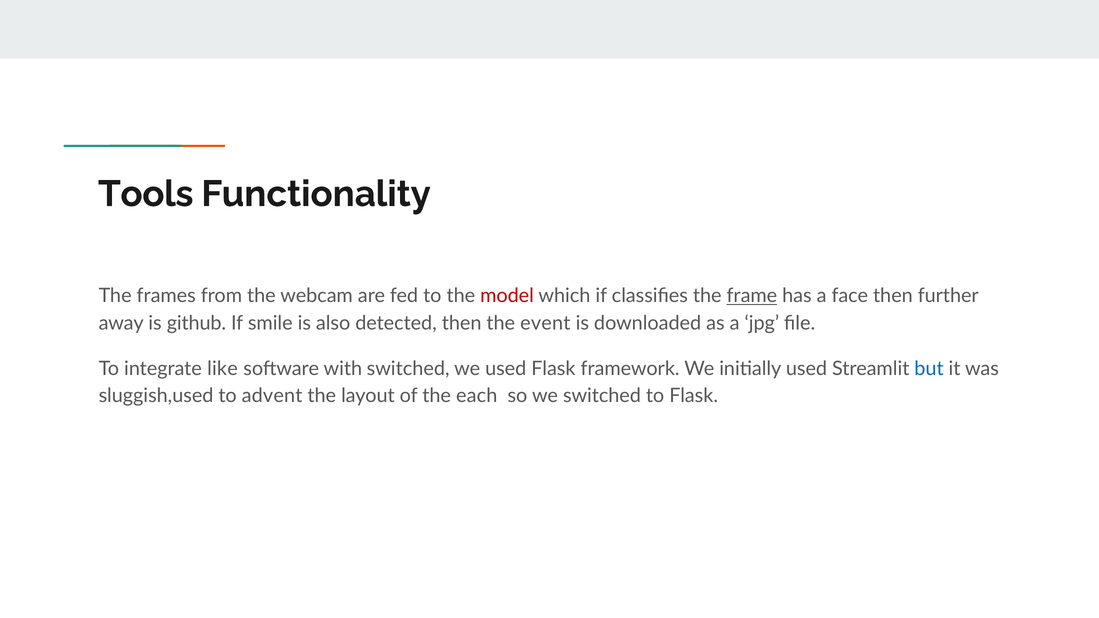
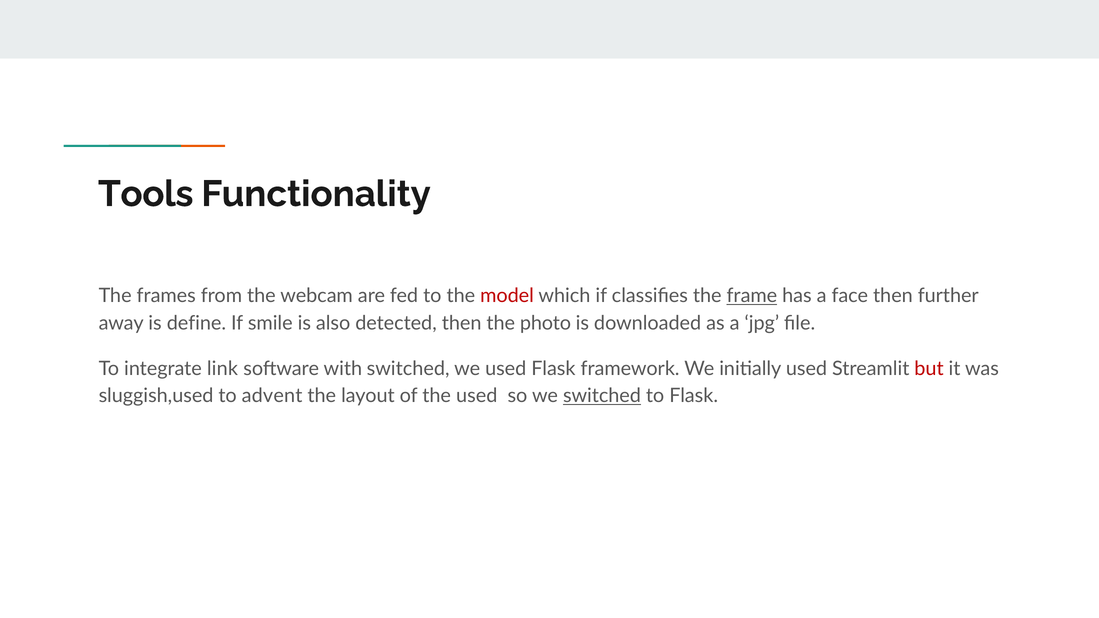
github: github -> define (196, 323)
event: event -> photo (545, 323)
like: like -> link (222, 369)
but colour: blue -> red (929, 369)
the each: each -> used (477, 396)
switched underline: none -> present (602, 396)
